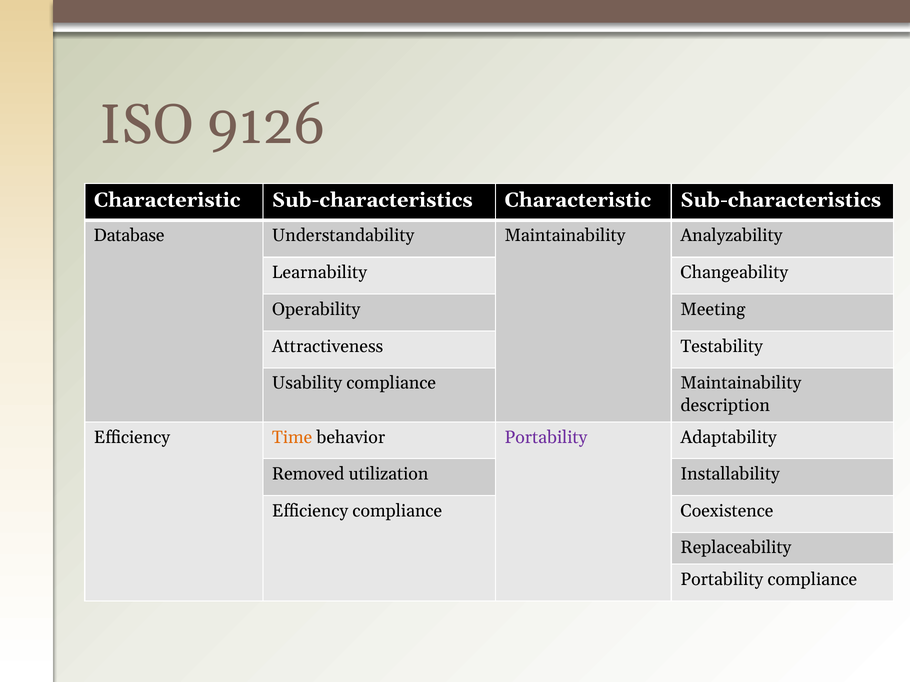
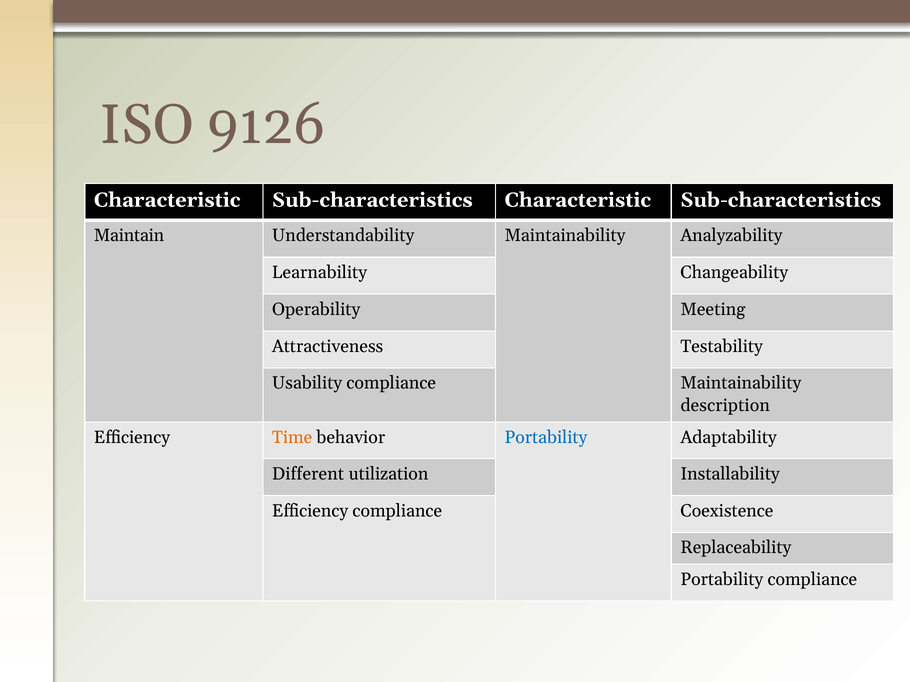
Database: Database -> Maintain (129, 236)
Portability colour: purple -> blue (546, 438)
Removed: Removed -> Different (308, 474)
